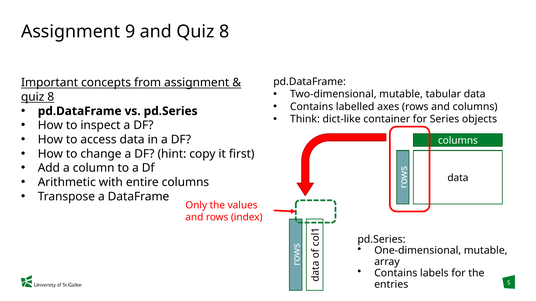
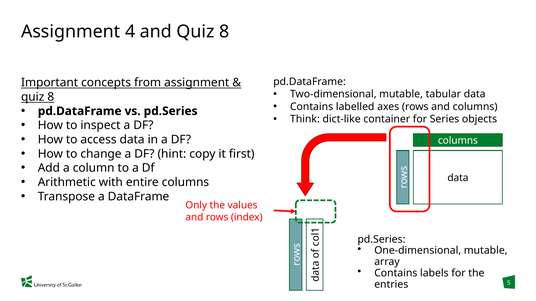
9: 9 -> 4 (130, 32)
